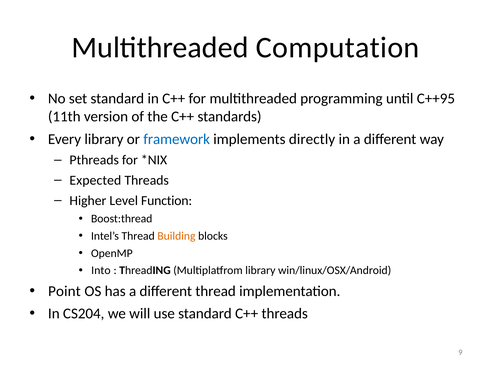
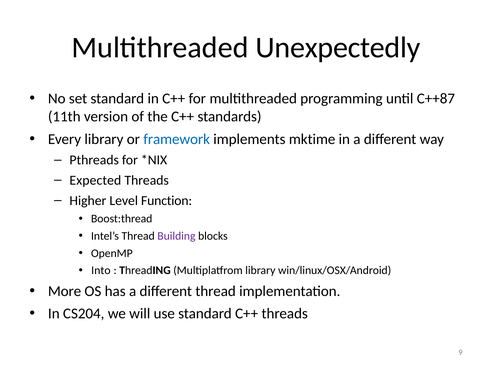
Computation: Computation -> Unexpectedly (338, 48)
C++95: C++95 -> C++87 (436, 99)
directly: directly -> mktime (312, 139)
Building colour: orange -> purple (176, 236)
Point: Point -> More (65, 291)
